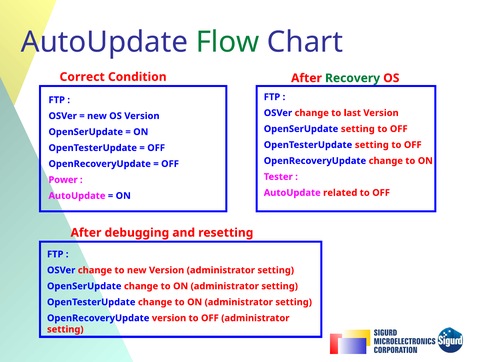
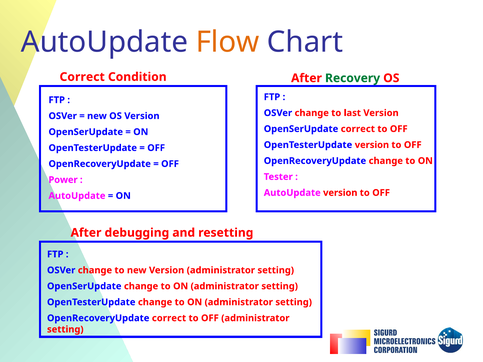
Flow colour: green -> orange (228, 42)
OpenSerUpdate setting: setting -> correct (358, 129)
OpenTesterUpdate setting: setting -> version (372, 145)
AutoUpdate related: related -> version (340, 193)
OpenRecoveryUpdate version: version -> correct (169, 318)
